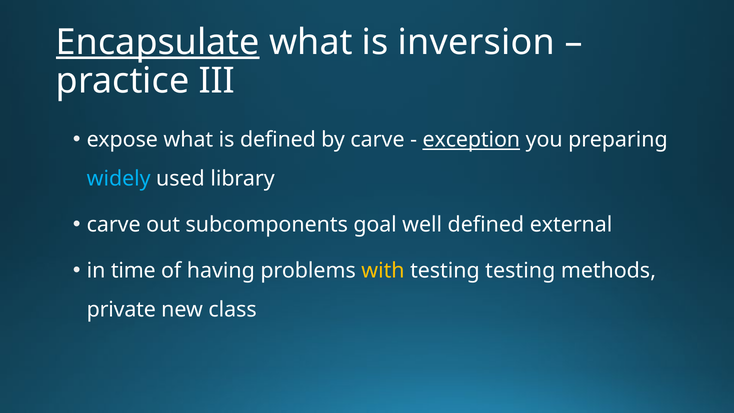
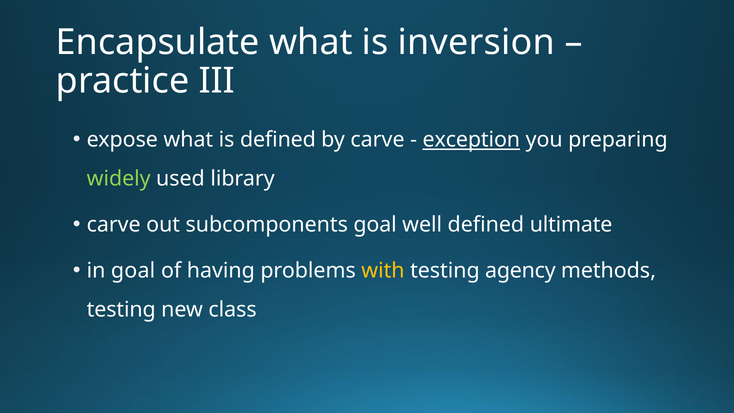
Encapsulate underline: present -> none (158, 42)
widely colour: light blue -> light green (119, 178)
external: external -> ultimate (571, 225)
in time: time -> goal (133, 271)
testing testing: testing -> agency (520, 271)
private: private -> testing (121, 309)
